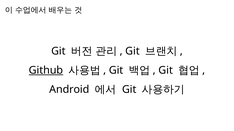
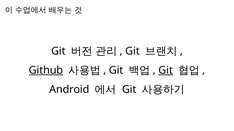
Git underline: none -> present (166, 71)
